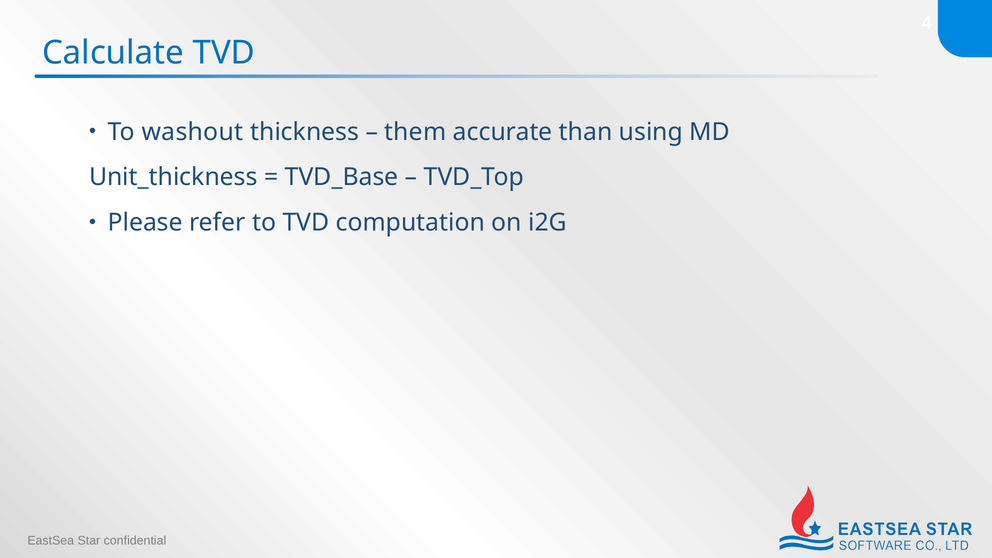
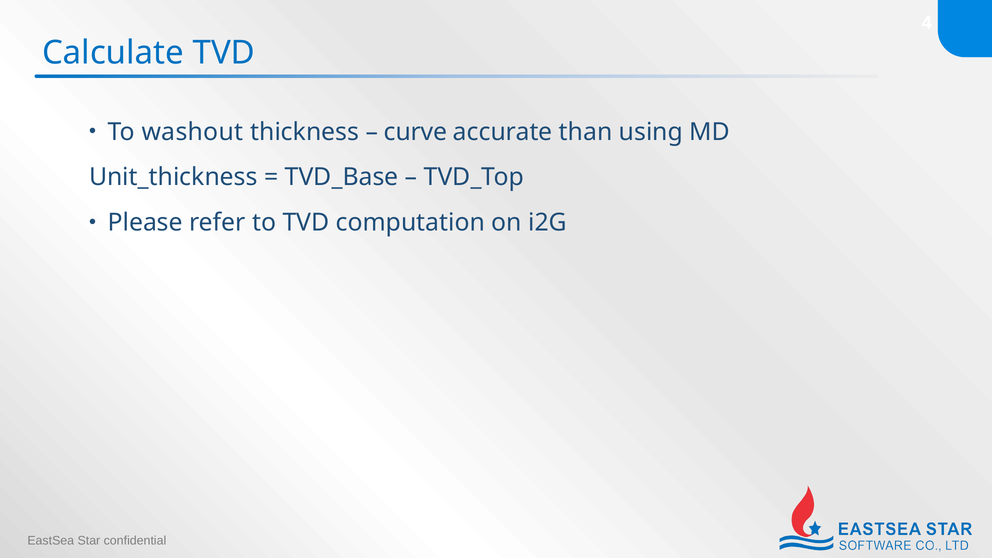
them: them -> curve (416, 132)
